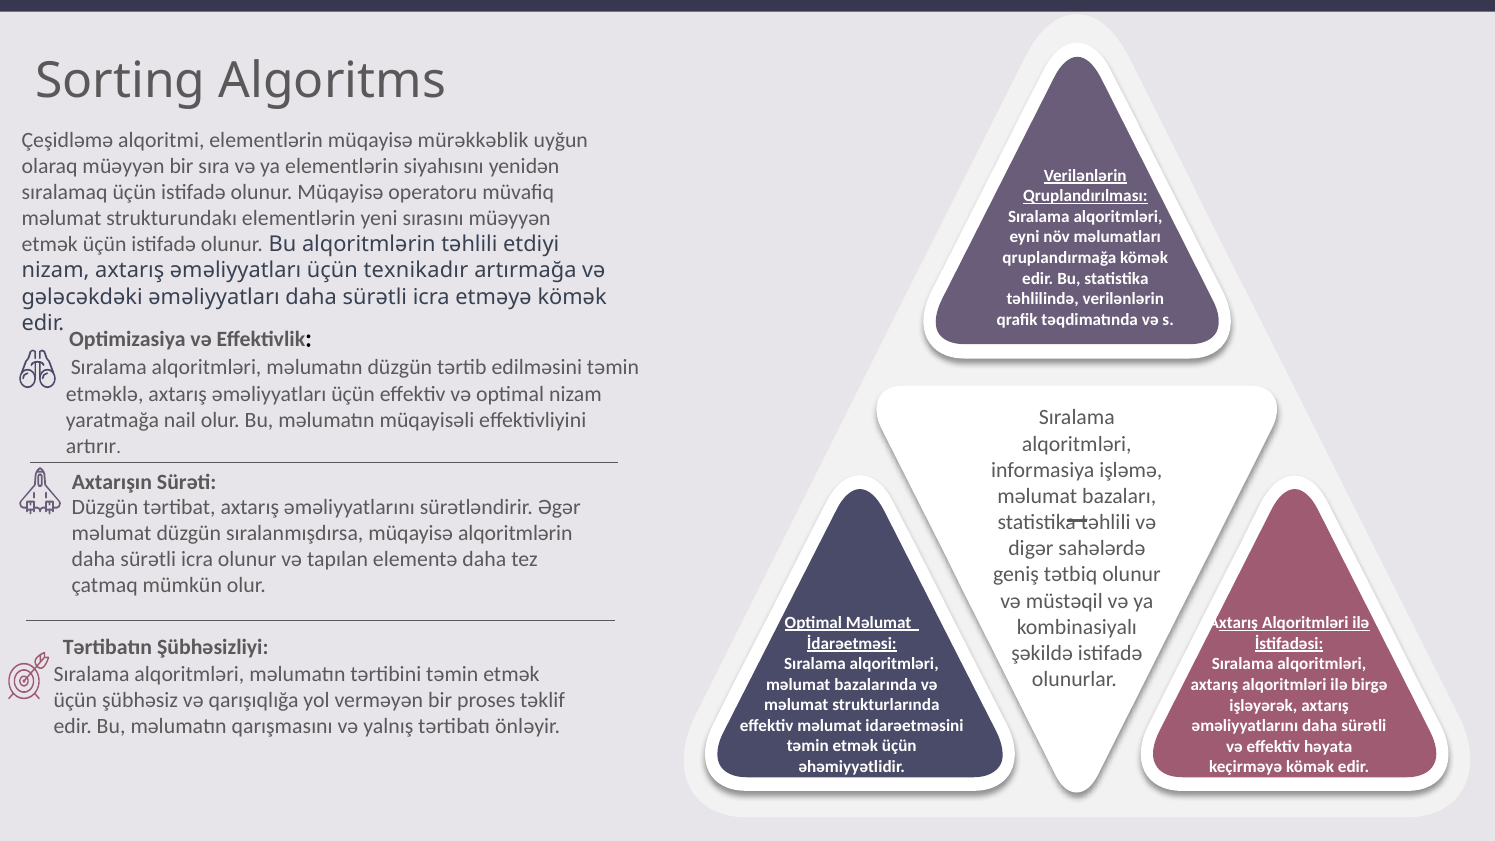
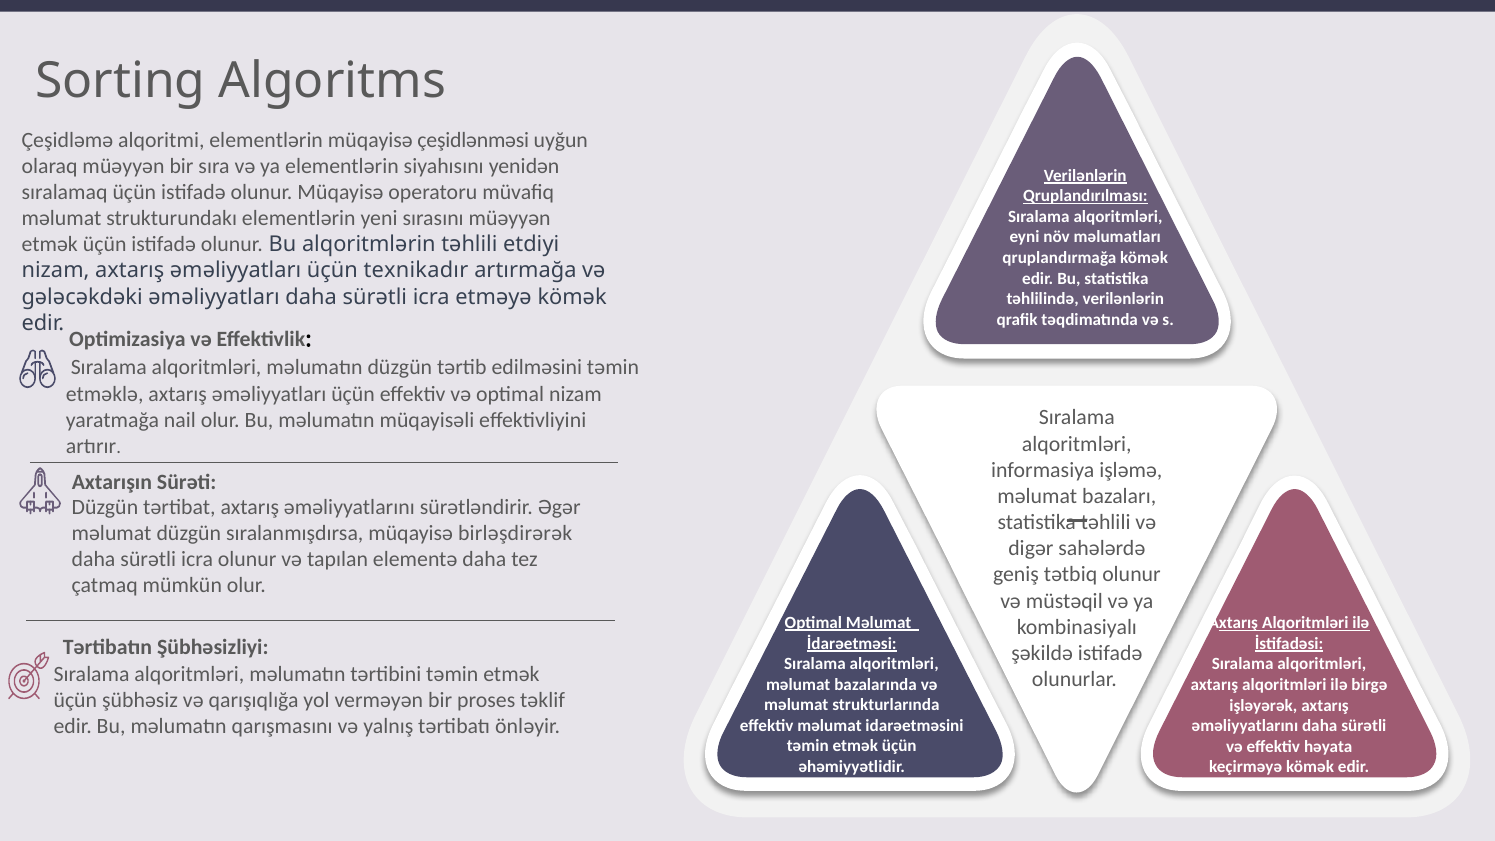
mürəkkəblik: mürəkkəblik -> çeşidlənməsi (473, 140)
müqayisə alqoritmlərin: alqoritmlərin -> birləşdirərək (515, 533)
